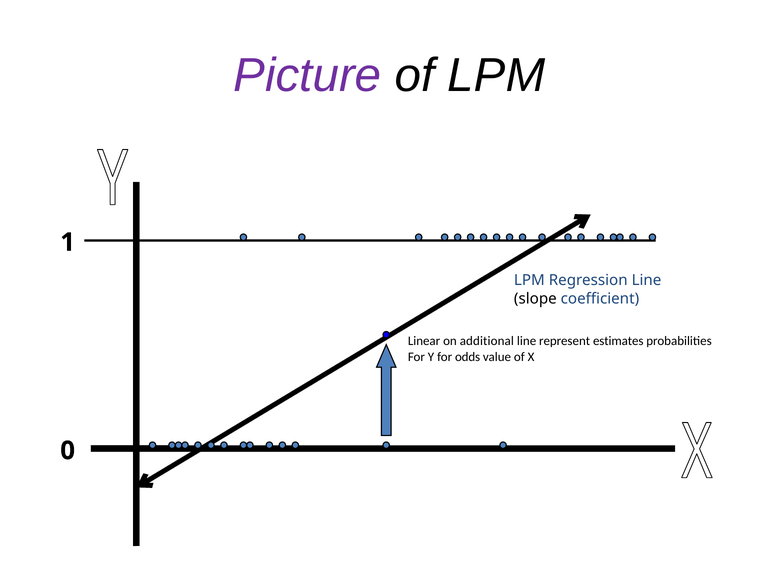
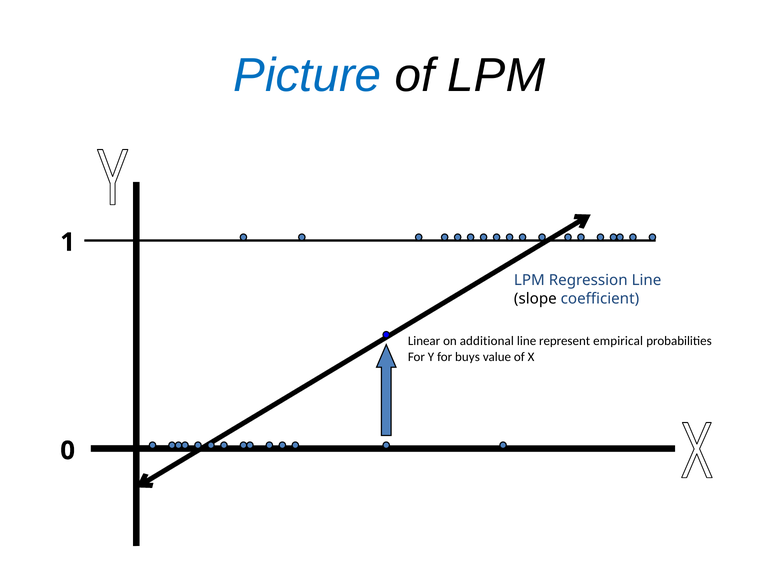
Picture colour: purple -> blue (307, 75)
estimates: estimates -> empirical (618, 341)
odds: odds -> buys (467, 356)
